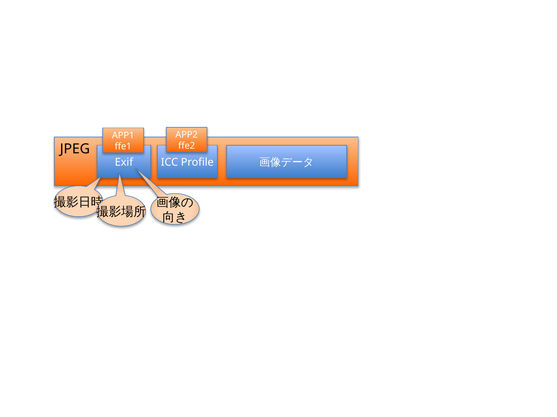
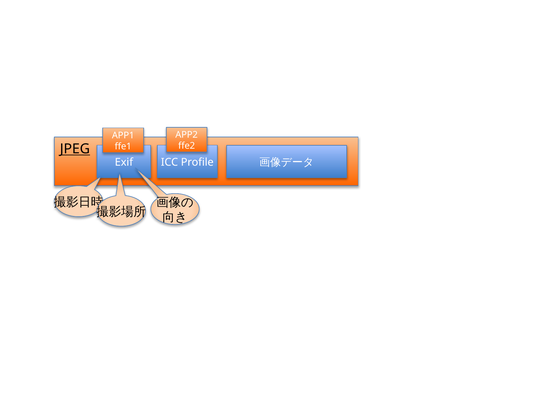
JPEG underline: none -> present (75, 149)
